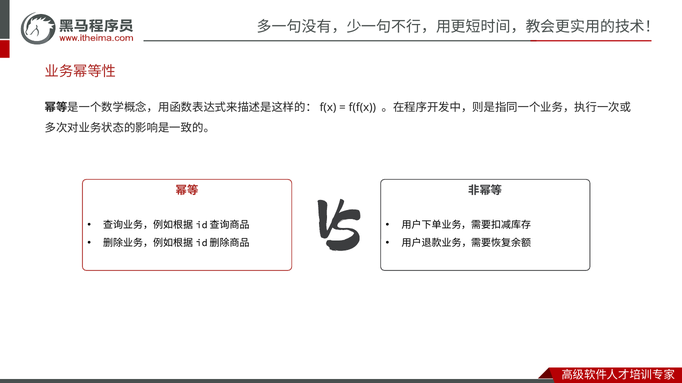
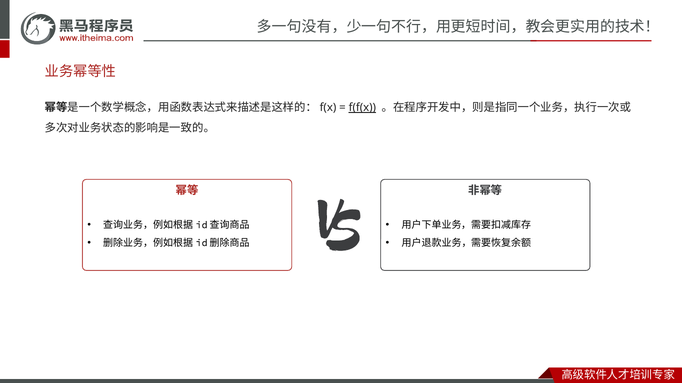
f(f(x underline: none -> present (362, 108)
